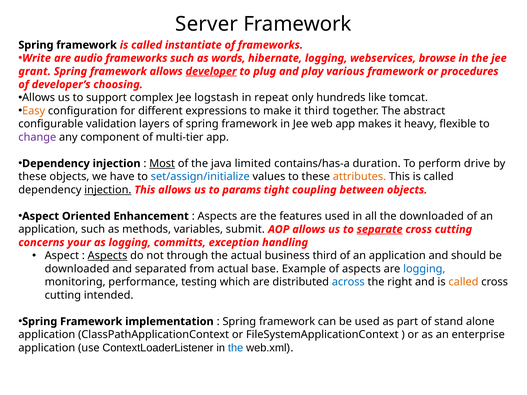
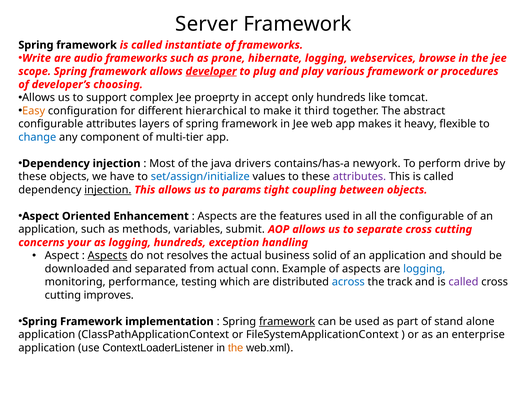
words: words -> prone (228, 58)
grant: grant -> scope (35, 71)
logstash: logstash -> proeprty (217, 98)
repeat: repeat -> accept (271, 98)
expressions: expressions -> hierarchical (216, 111)
configurable validation: validation -> attributes (111, 124)
change colour: purple -> blue (37, 137)
Most underline: present -> none (162, 164)
limited: limited -> drivers (253, 164)
duration: duration -> newyork (377, 164)
attributes colour: orange -> purple (359, 177)
the downloaded: downloaded -> configurable (432, 216)
separate underline: present -> none (380, 230)
logging committs: committs -> hundreds (180, 243)
through: through -> resolves (187, 256)
business third: third -> solid (325, 256)
base: base -> conn (265, 269)
right: right -> track (400, 282)
called colour: orange -> purple (463, 282)
intended: intended -> improves (109, 295)
framework underline: none -> present (287, 322)
the colour: blue -> orange (236, 348)
